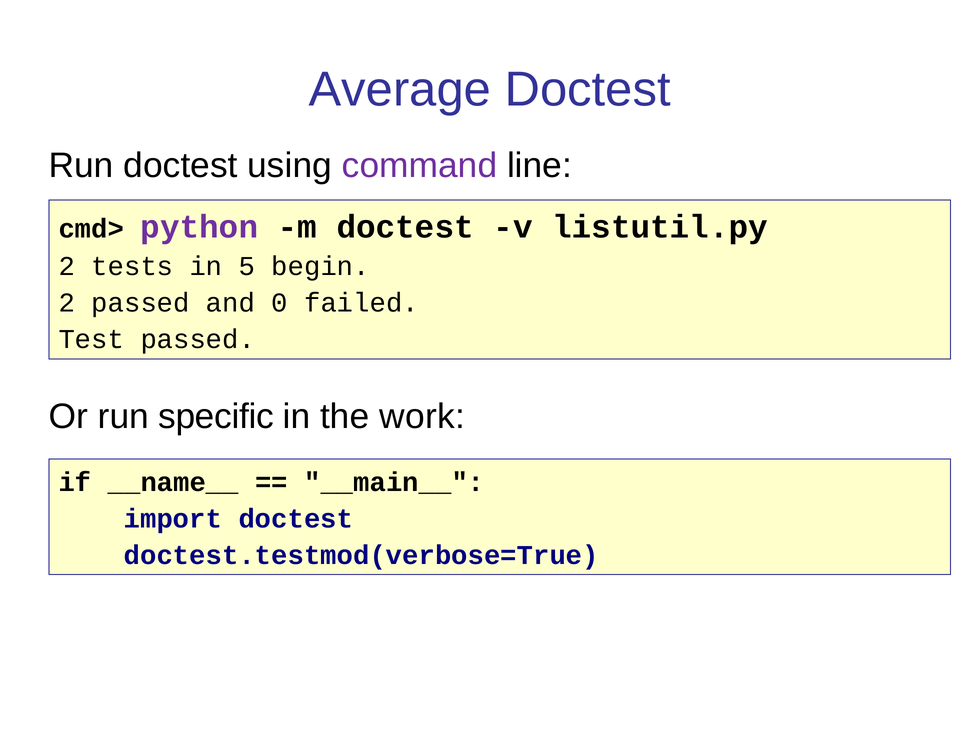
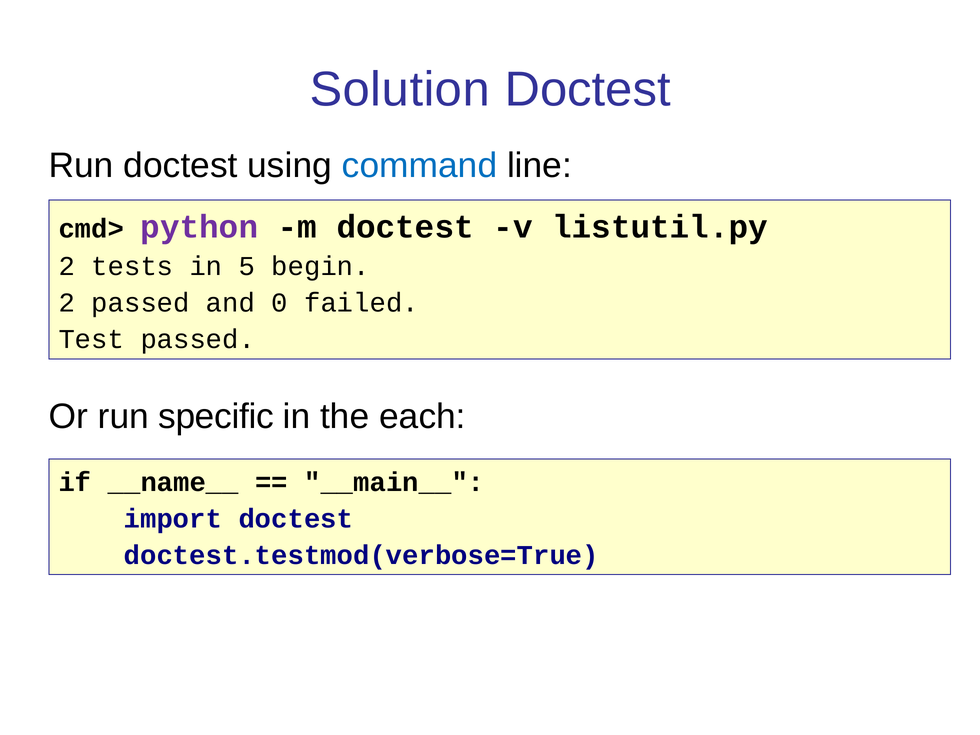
Average: Average -> Solution (400, 90)
command colour: purple -> blue (420, 166)
work: work -> each (422, 417)
